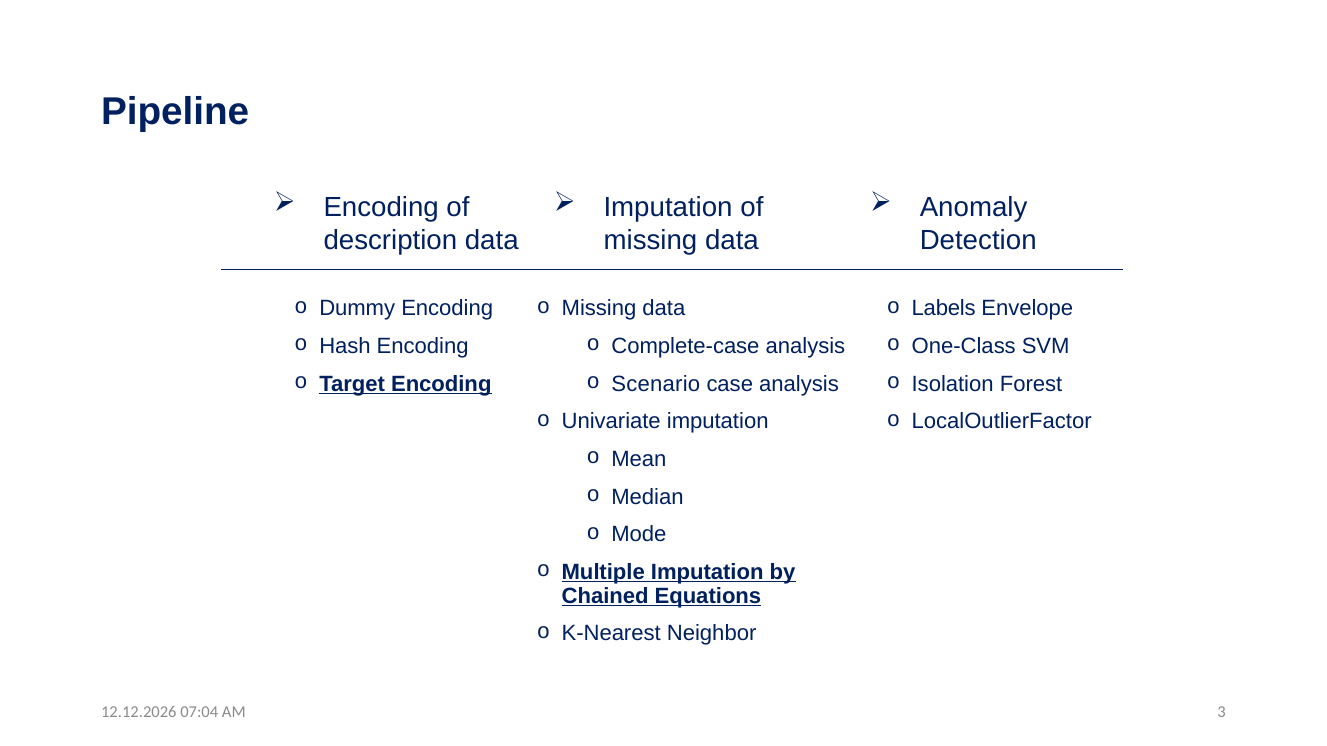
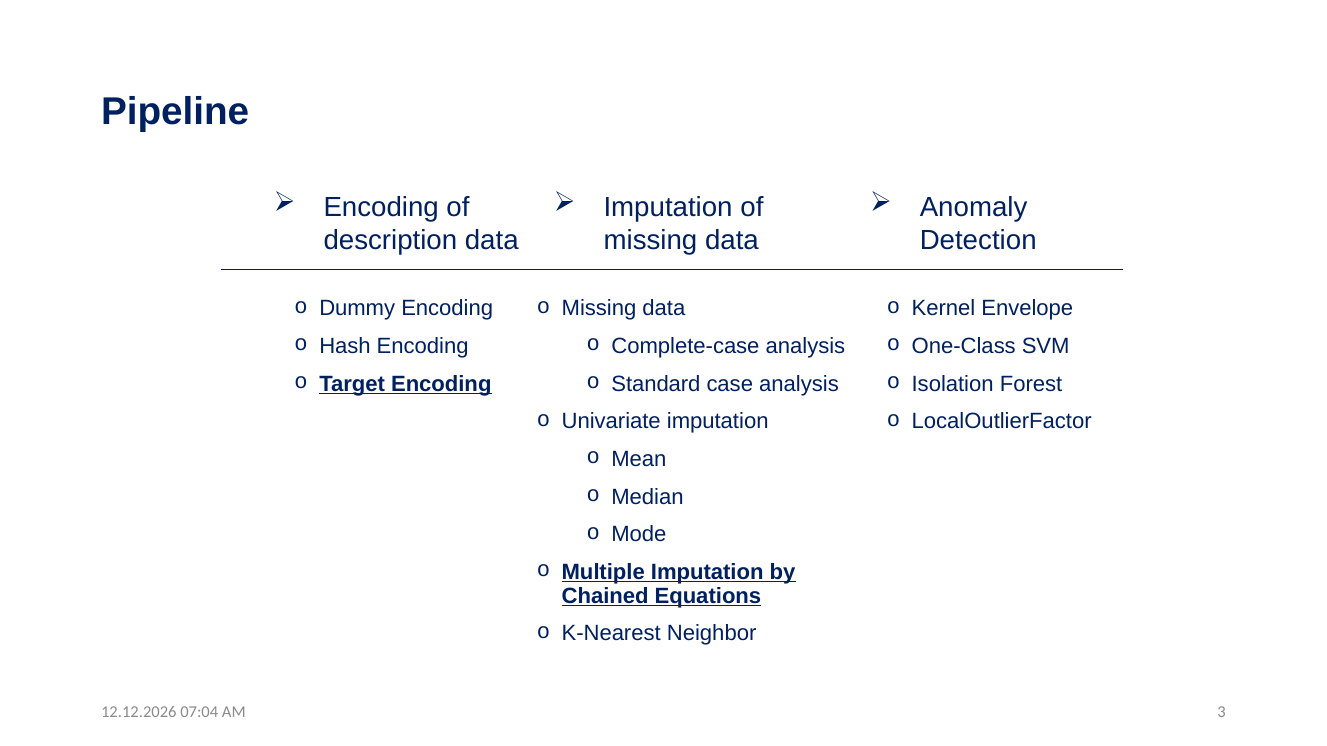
Labels: Labels -> Kernel (944, 309)
Scenario: Scenario -> Standard (656, 384)
